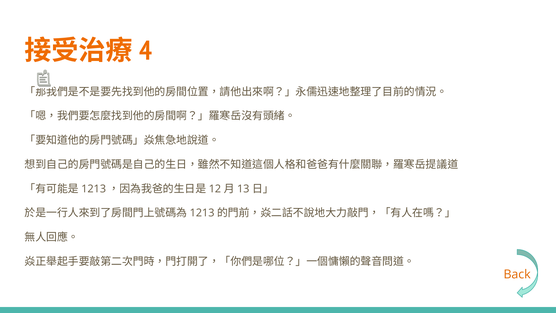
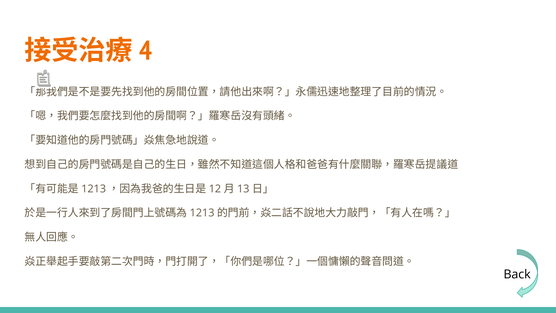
Back colour: orange -> black (517, 274)
